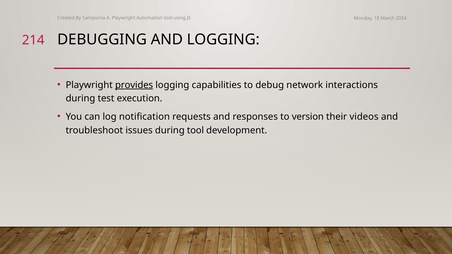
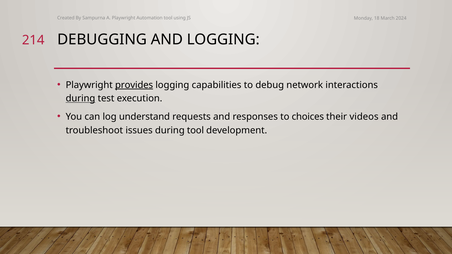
during underline: none -> present (80, 99)
notification: notification -> understand (144, 117)
version: version -> choices (308, 117)
